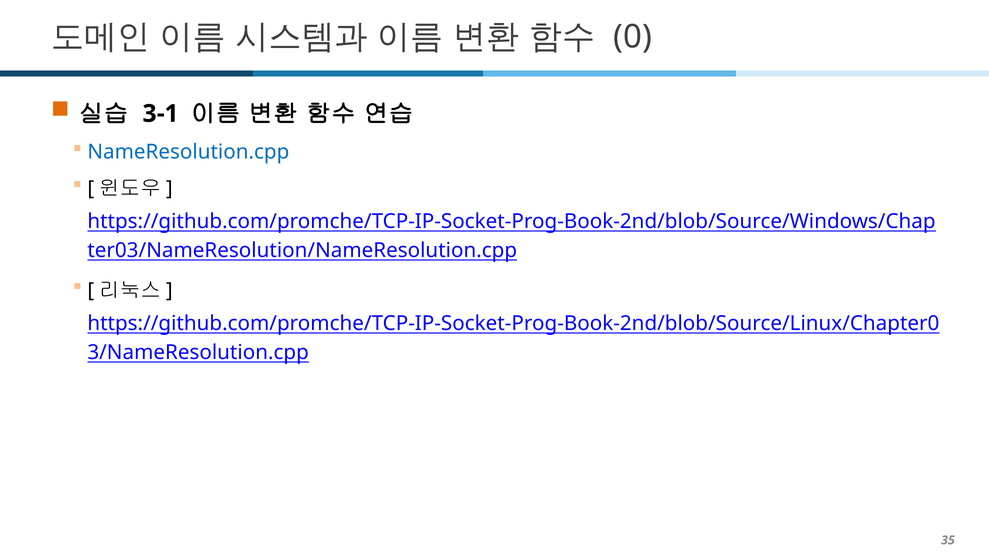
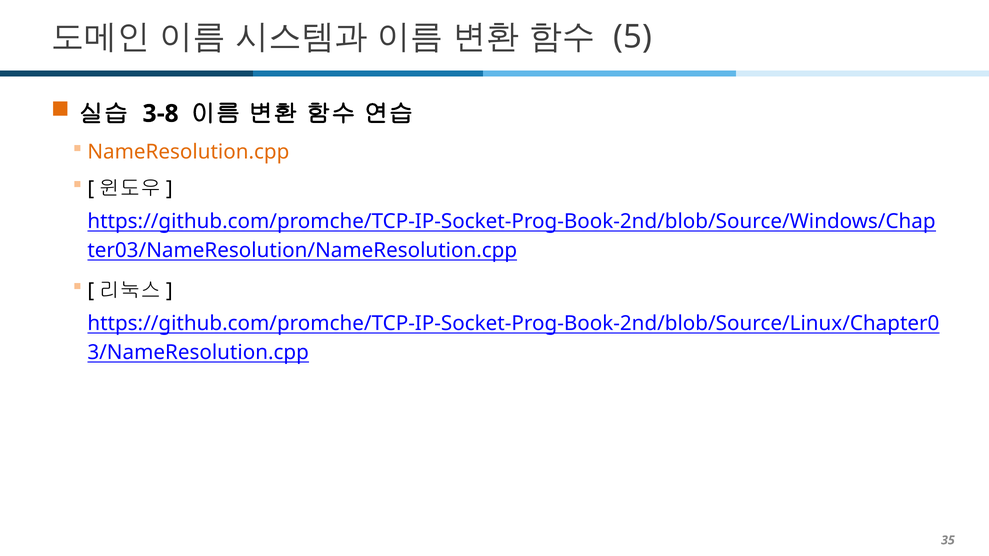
0: 0 -> 5 (633, 37)
3-1: 3-1 -> 3-8 (161, 114)
NameResolution.cpp colour: blue -> orange (188, 152)
